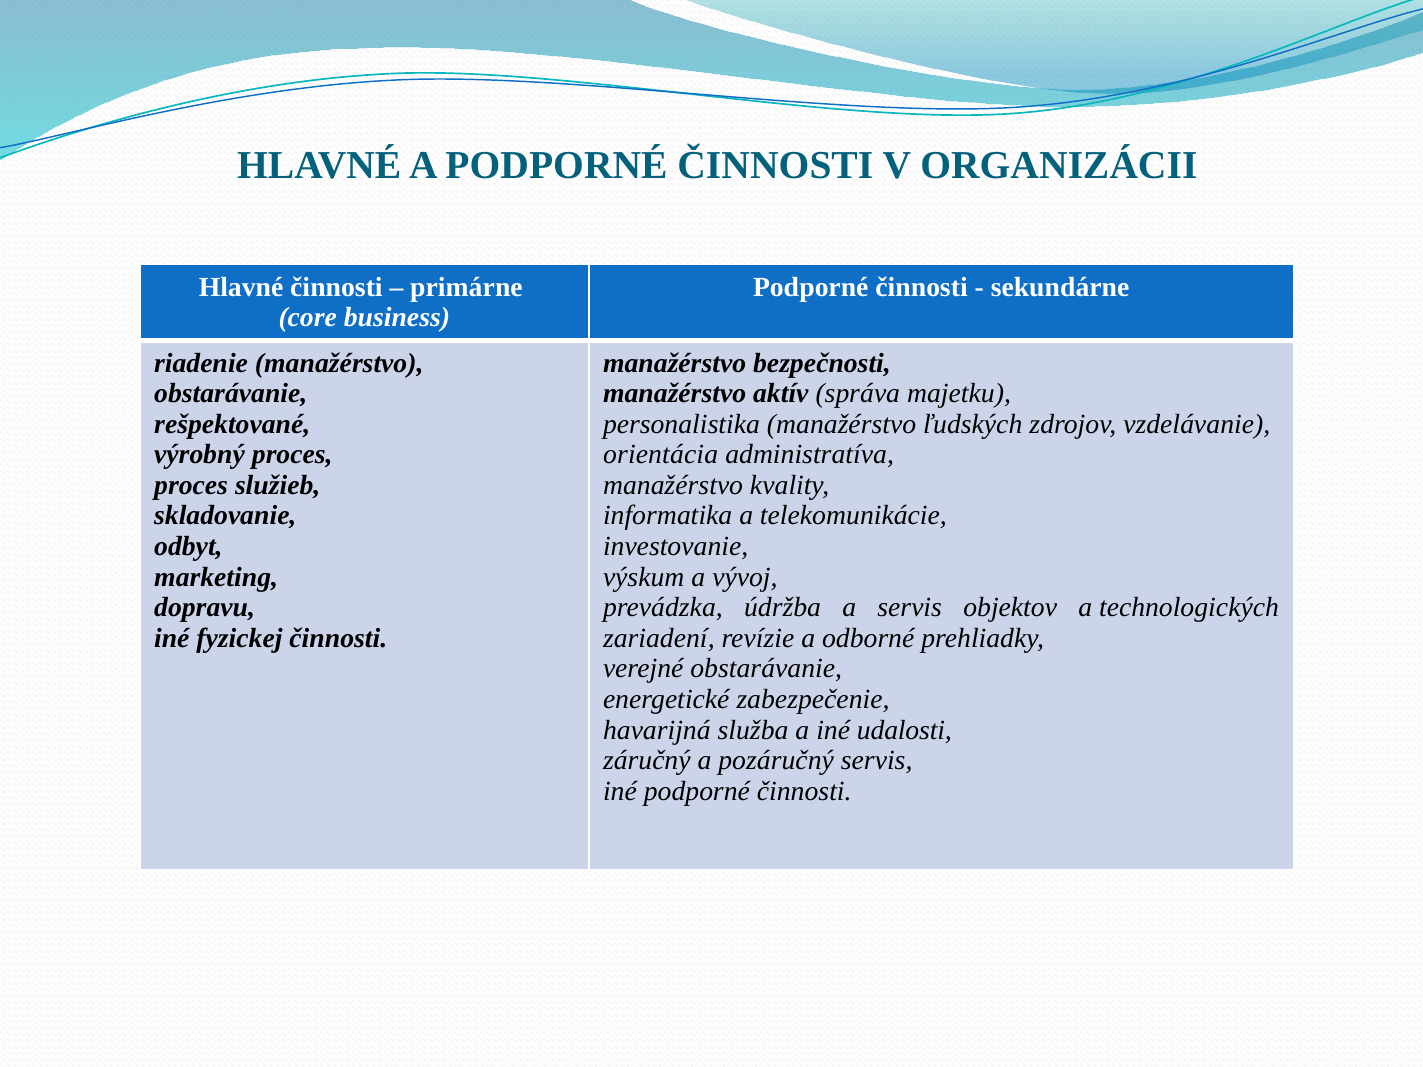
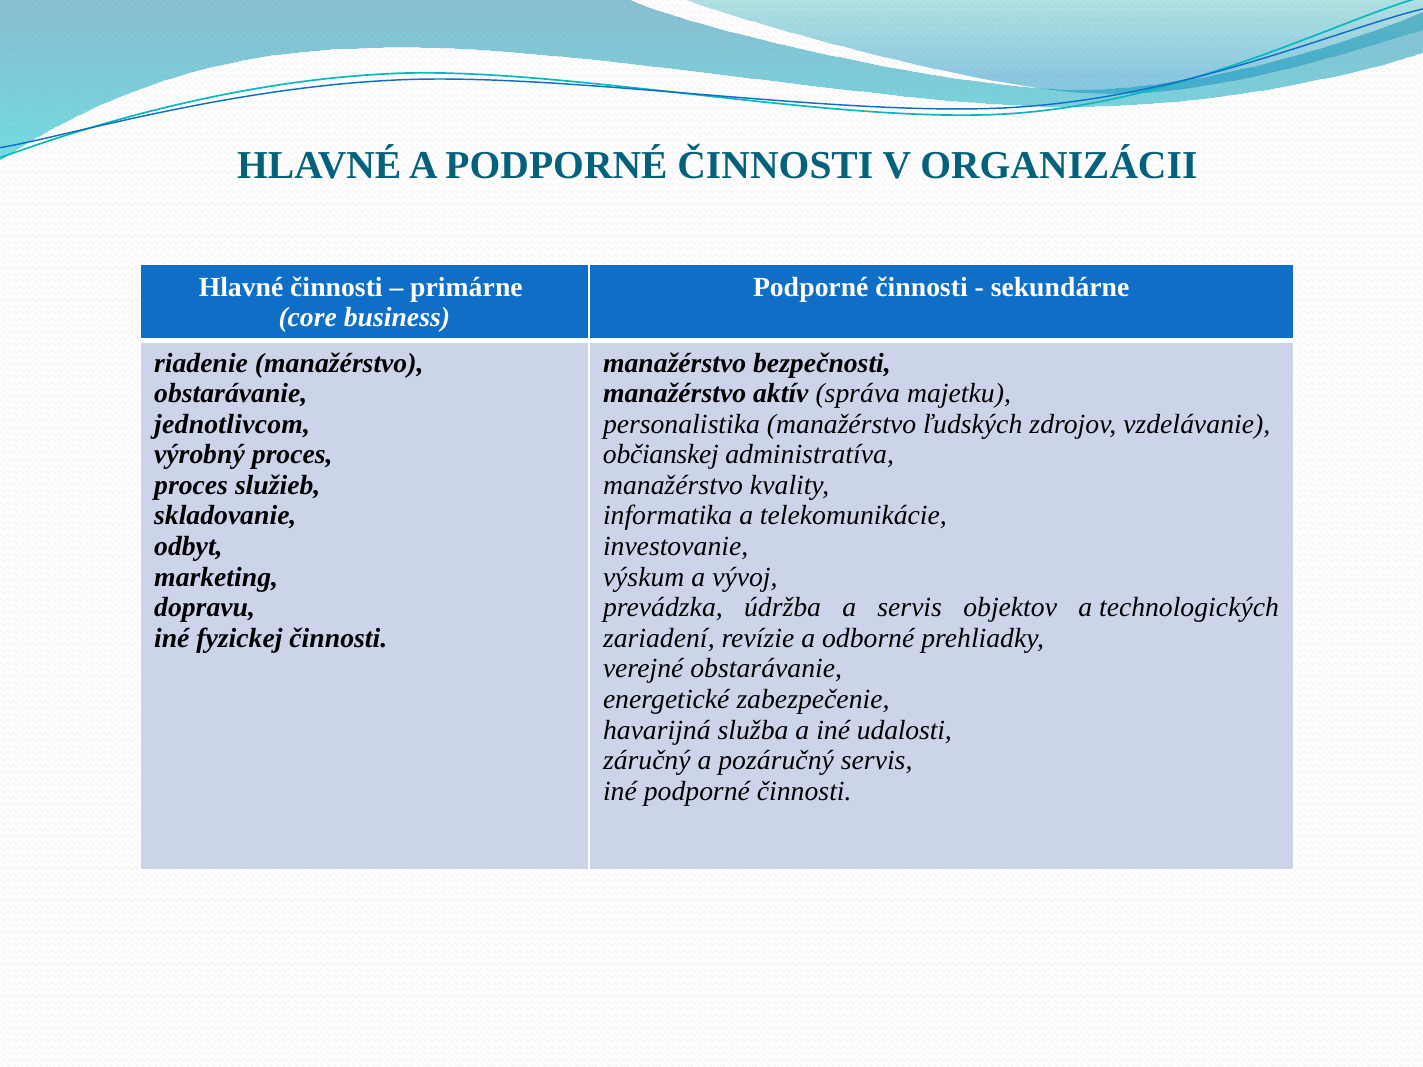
rešpektované: rešpektované -> jednotlivcom (232, 424)
orientácia: orientácia -> občianskej (661, 455)
